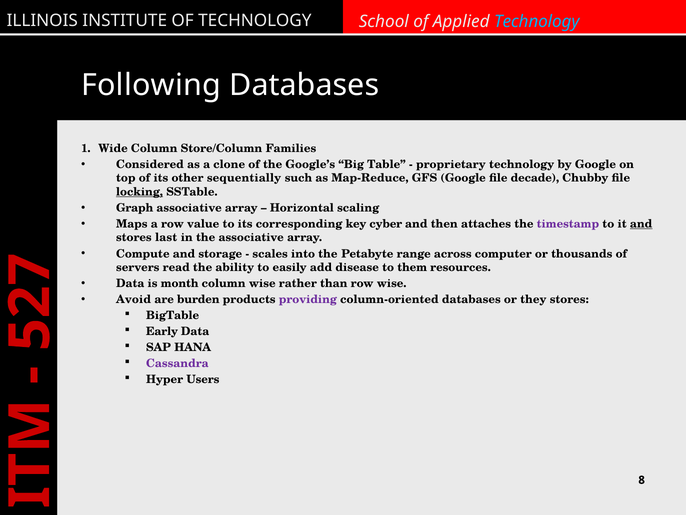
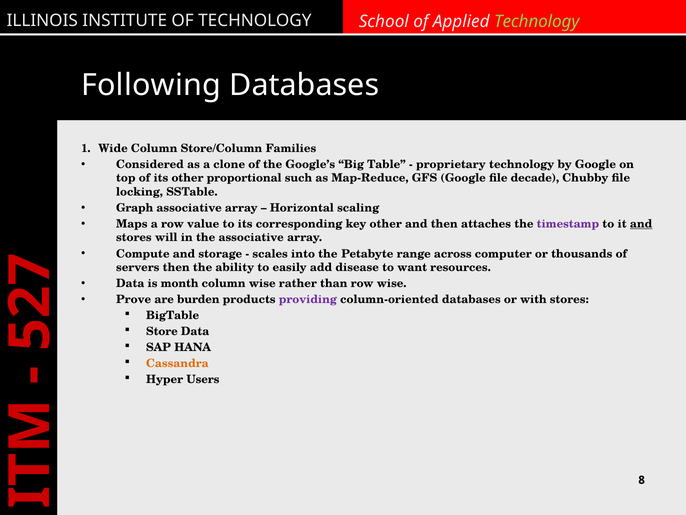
Technology colour: light blue -> light green (537, 21)
sequentially: sequentially -> proportional (244, 178)
locking underline: present -> none (140, 192)
key cyber: cyber -> other (386, 224)
last: last -> will (166, 237)
servers read: read -> then (176, 267)
them: them -> want (412, 267)
Avoid: Avoid -> Prove (134, 299)
they: they -> with (533, 299)
Early: Early -> Store (162, 331)
Cassandra colour: purple -> orange (177, 363)
